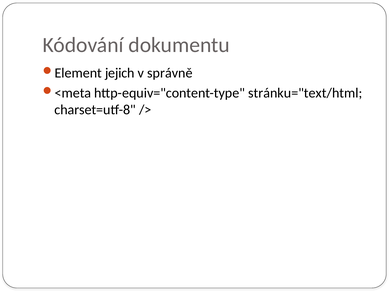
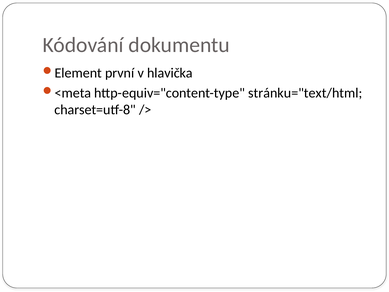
jejich: jejich -> první (120, 73)
správně: správně -> hlavička (170, 73)
